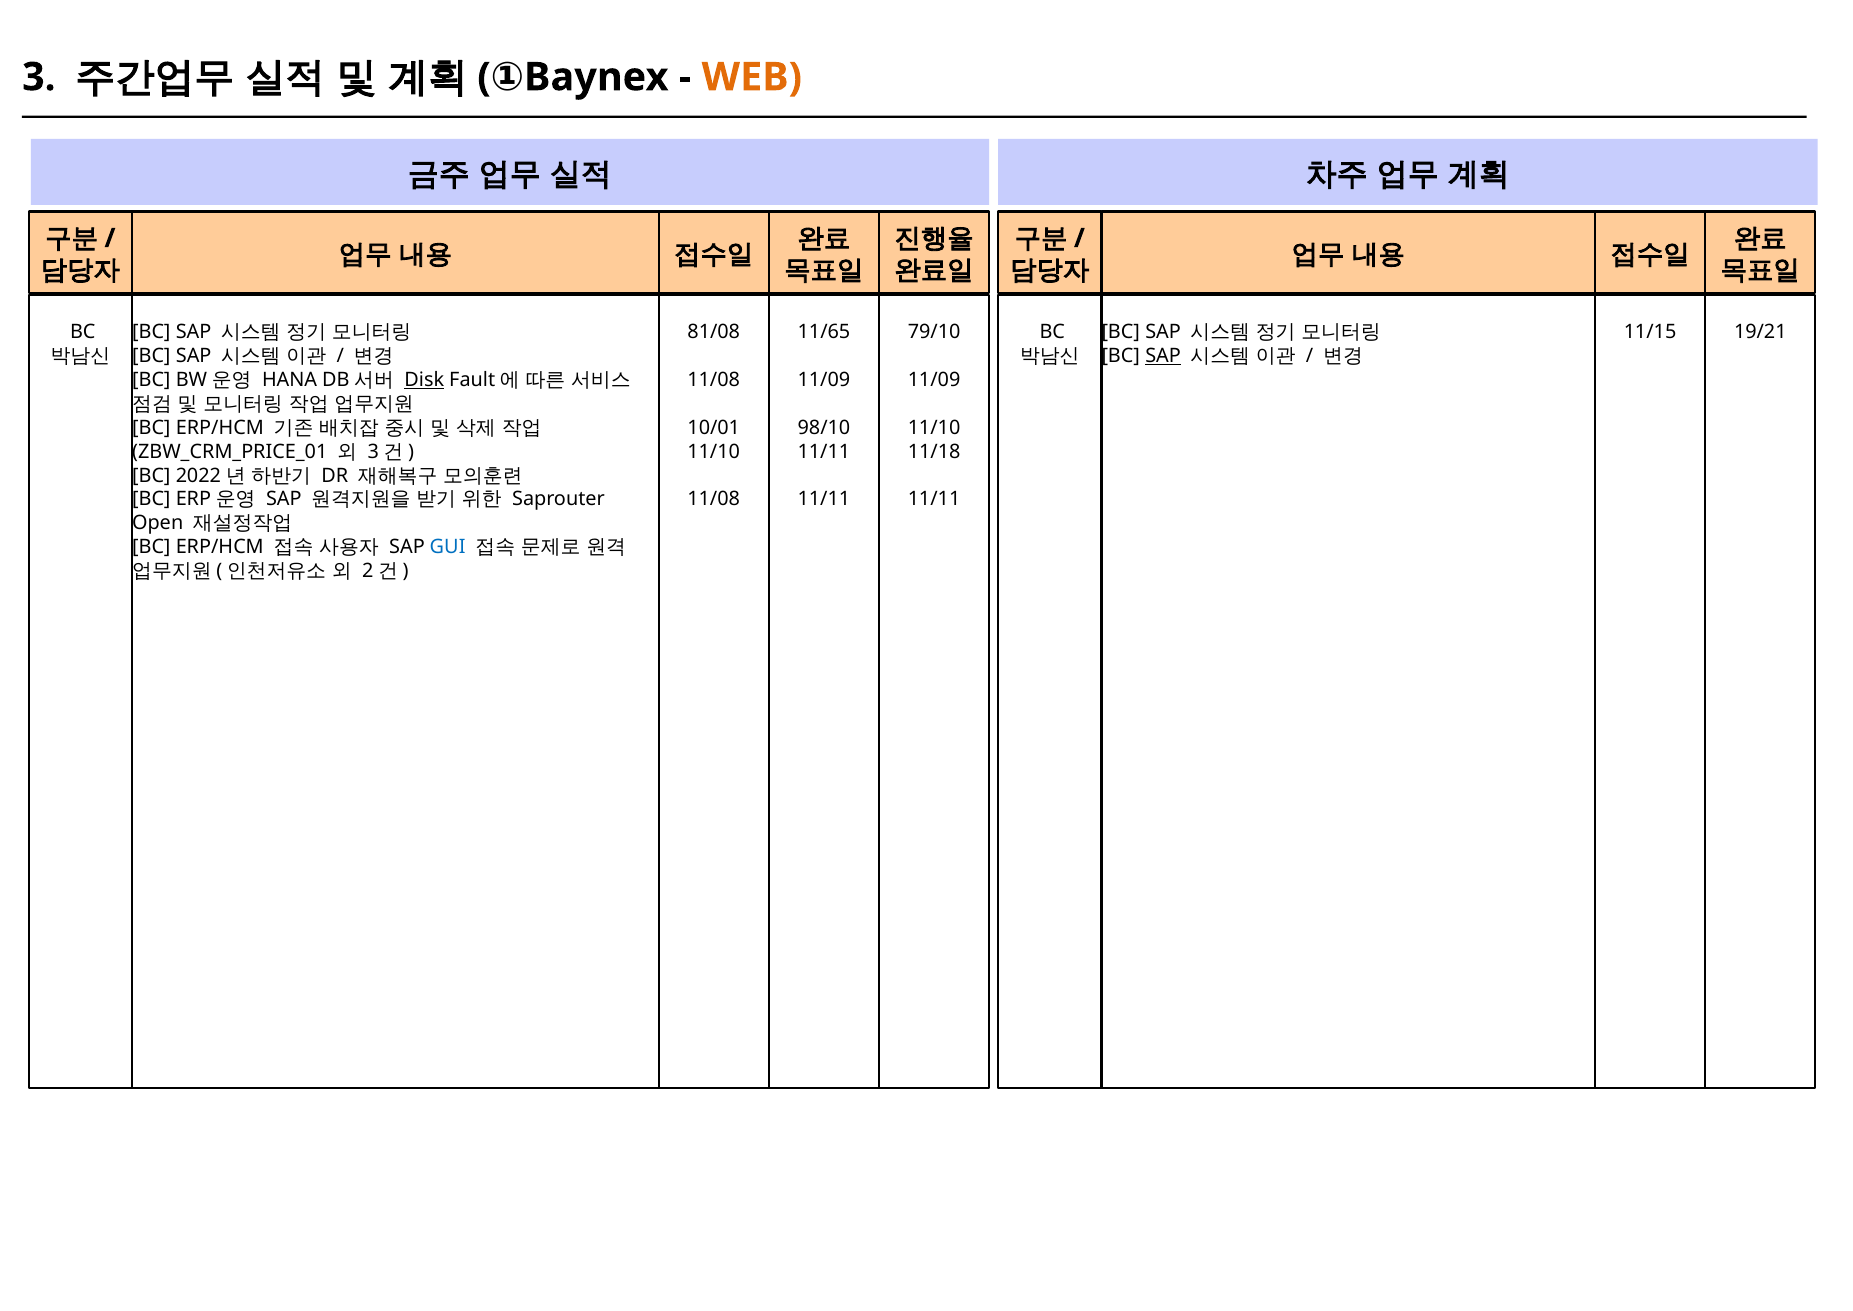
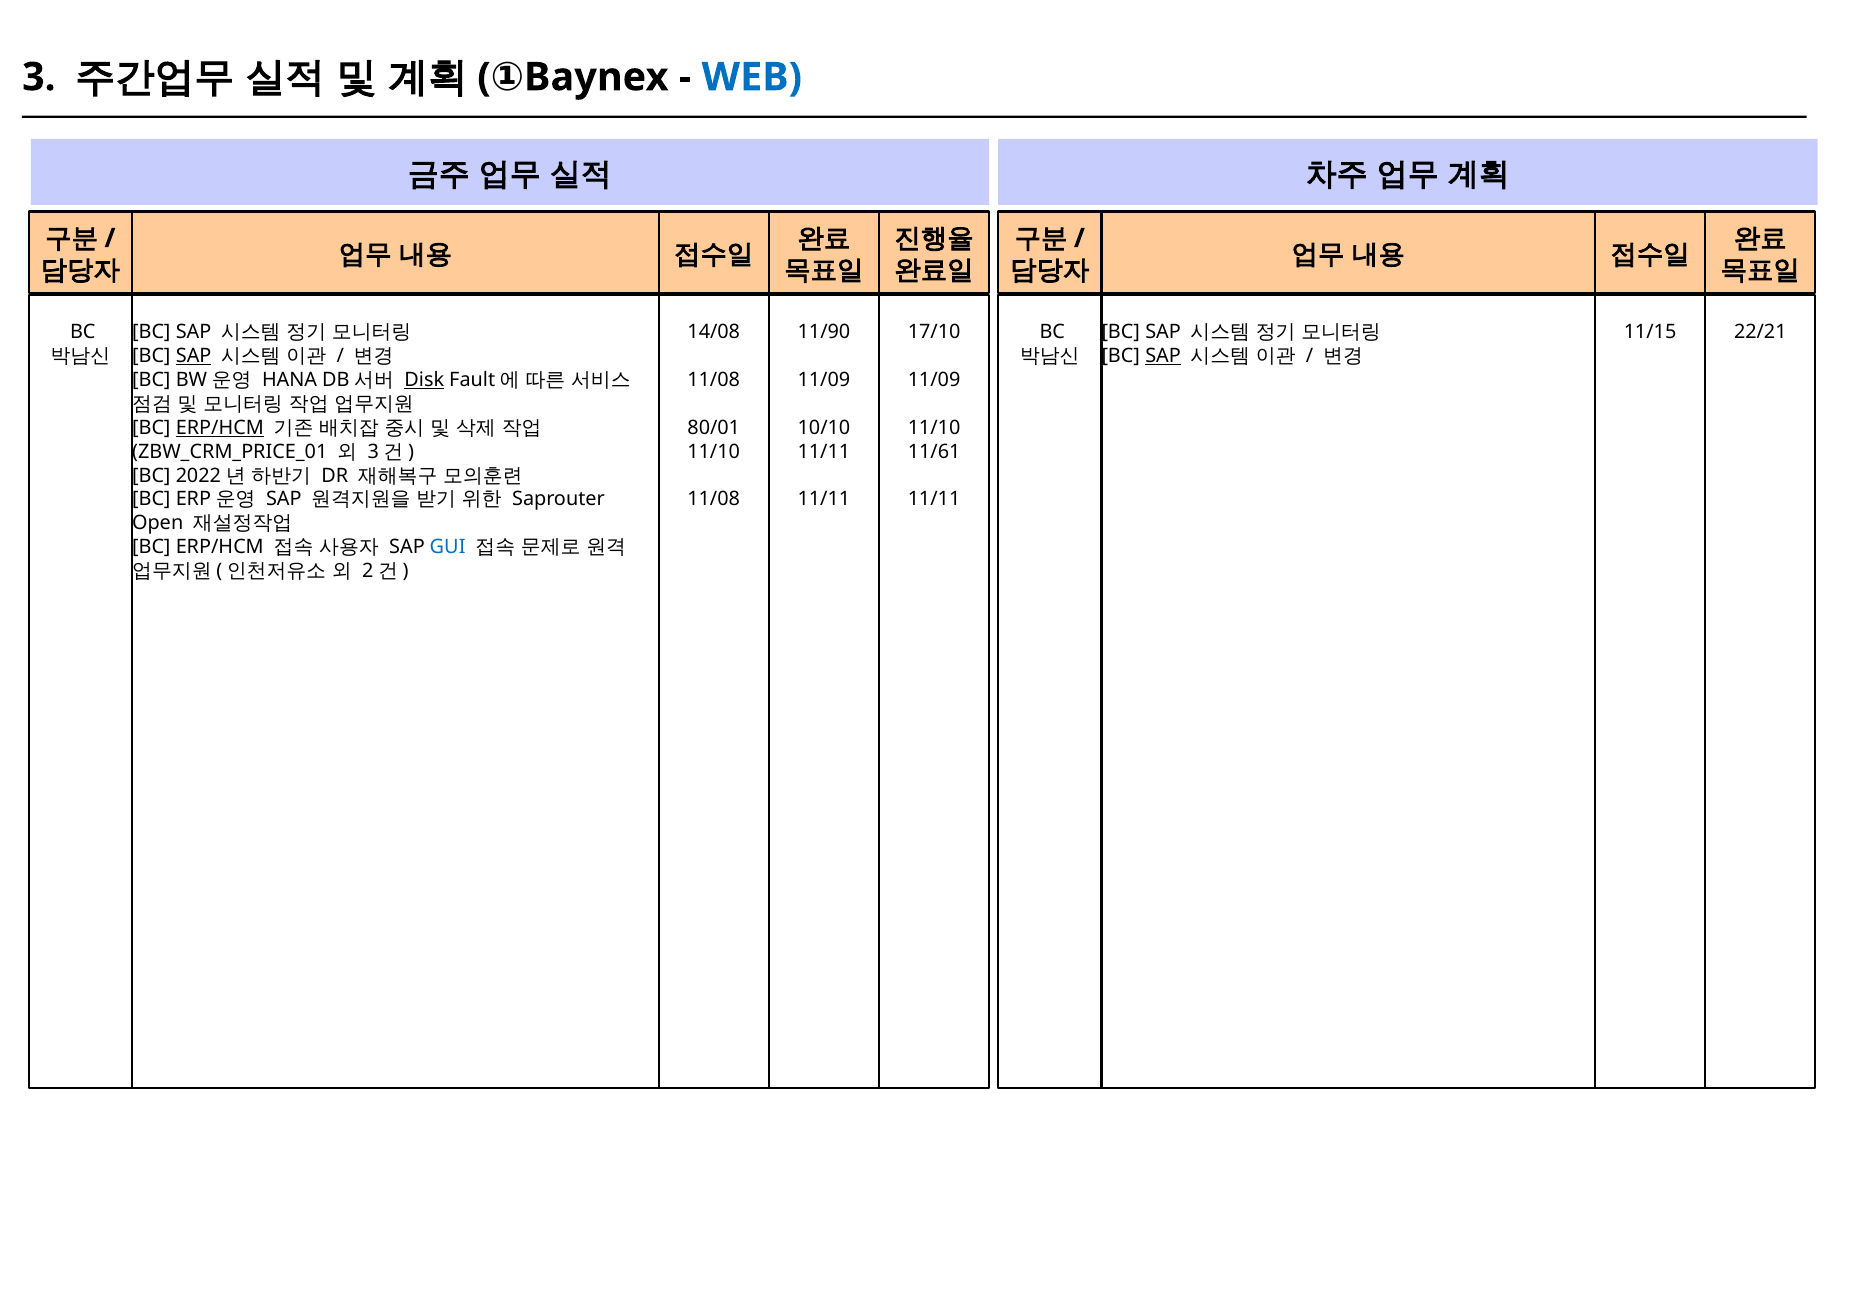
WEB colour: orange -> blue (752, 77)
81/08: 81/08 -> 14/08 (714, 332)
11/65: 11/65 -> 11/90 (824, 332)
79/10: 79/10 -> 17/10 (934, 332)
19/21: 19/21 -> 22/21 (1760, 332)
SAP underline: none -> present (194, 356)
ERP/HCM underline: none -> present (220, 428)
10/01: 10/01 -> 80/01 (714, 428)
98/10: 98/10 -> 10/10 (824, 428)
11/18: 11/18 -> 11/61 (934, 452)
